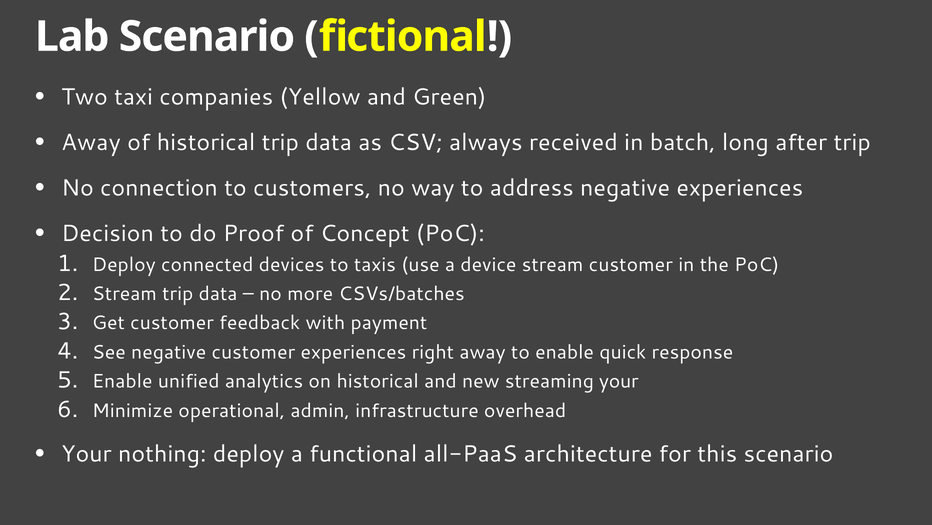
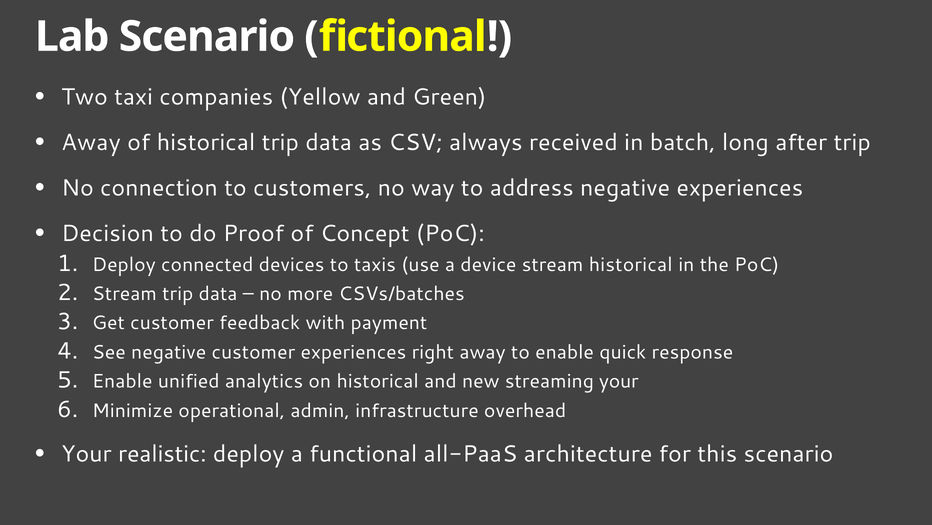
stream customer: customer -> historical (631, 264)
nothing: nothing -> realistic (162, 453)
